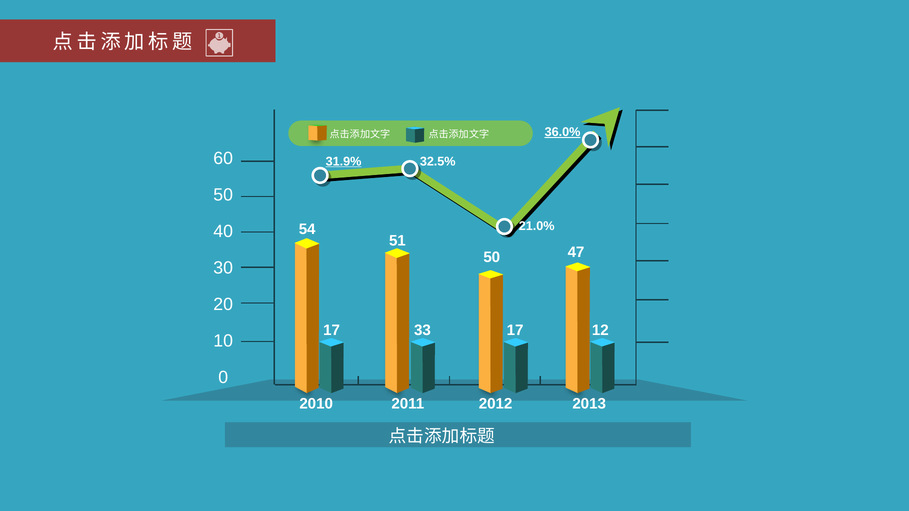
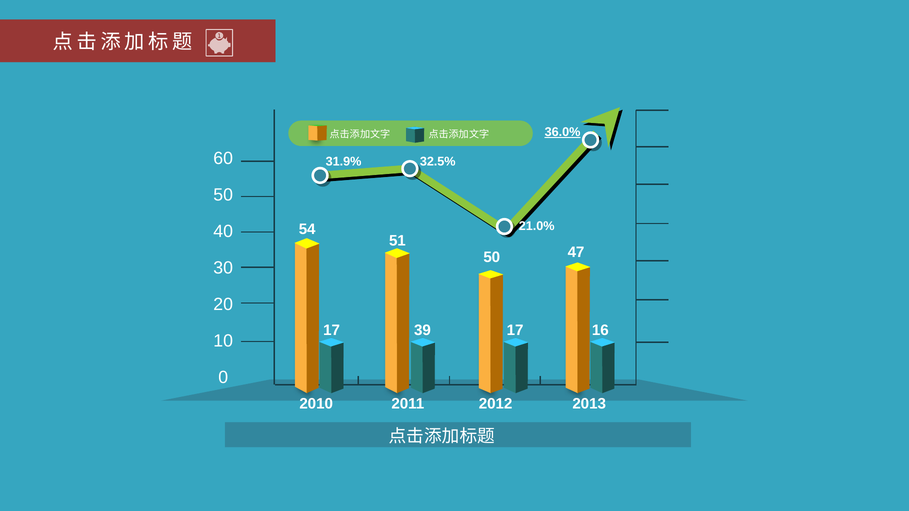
31.9% underline: present -> none (344, 161)
33: 33 -> 39 (422, 330)
12: 12 -> 16 (600, 330)
